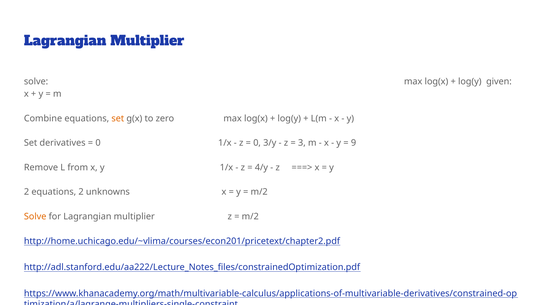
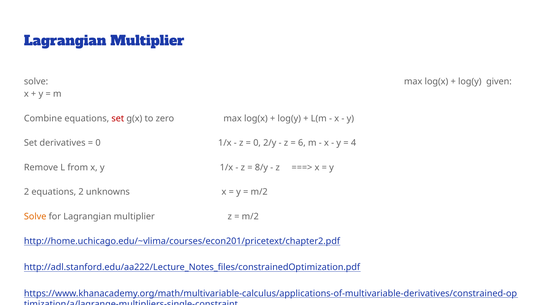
set colour: orange -> red (118, 119)
3/y: 3/y -> 2/y (270, 143)
3: 3 -> 6 (302, 143)
9: 9 -> 4 (354, 143)
4/y: 4/y -> 8/y (261, 168)
